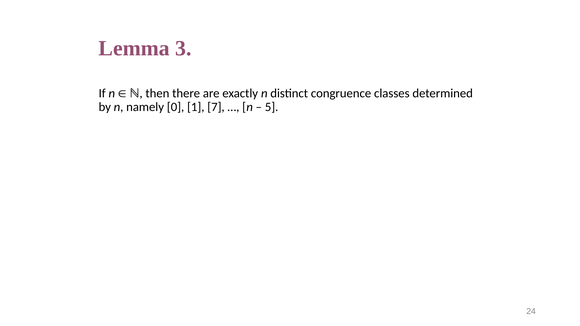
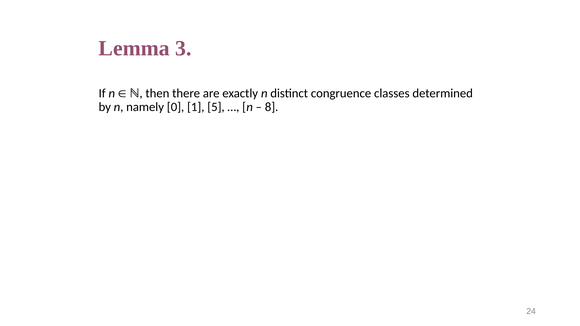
7: 7 -> 5 (216, 107)
5: 5 -> 8 (272, 107)
